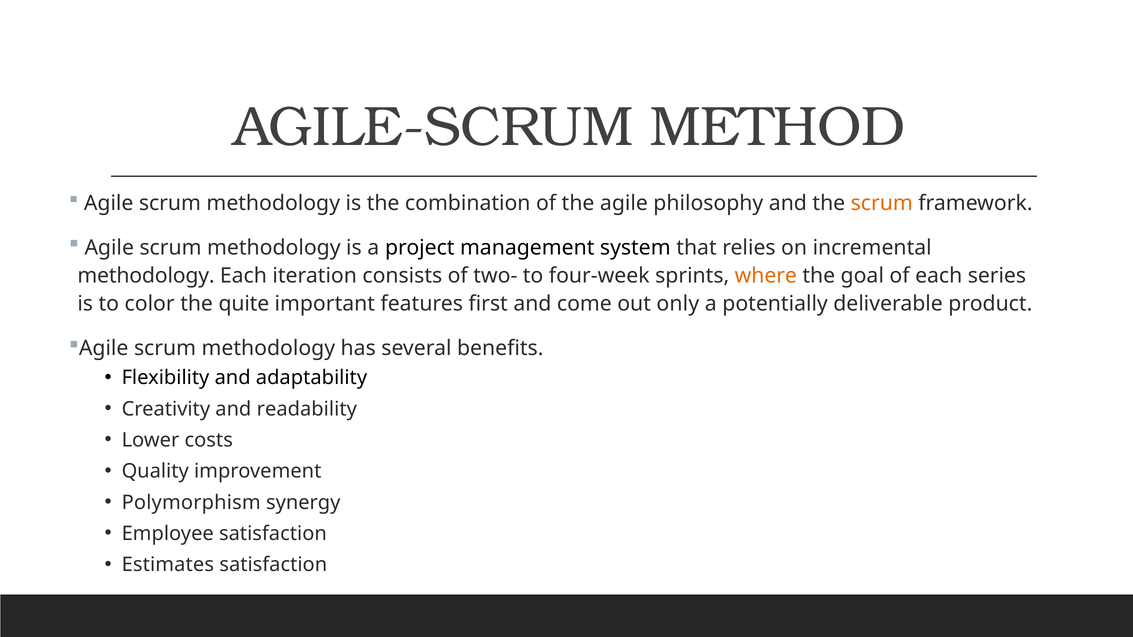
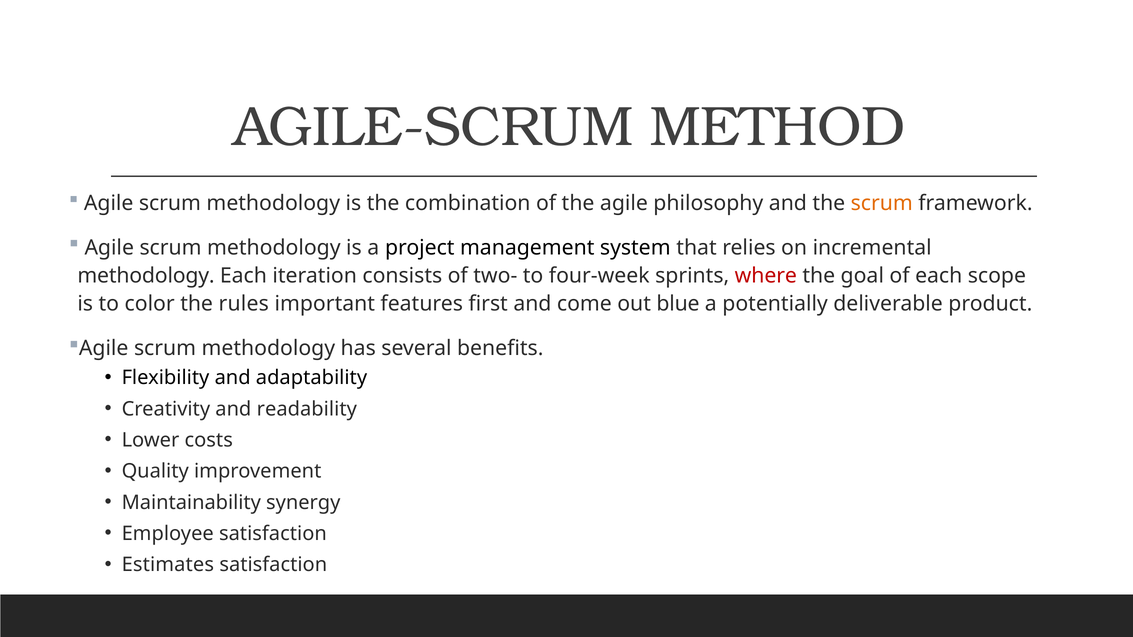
where colour: orange -> red (766, 276)
series: series -> scope (997, 276)
quite: quite -> rules (244, 304)
only: only -> blue (678, 304)
Polymorphism: Polymorphism -> Maintainability (191, 503)
